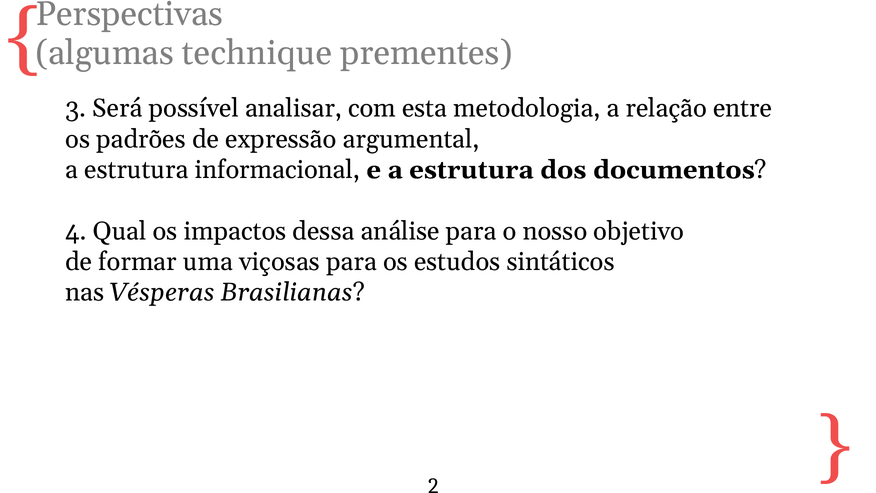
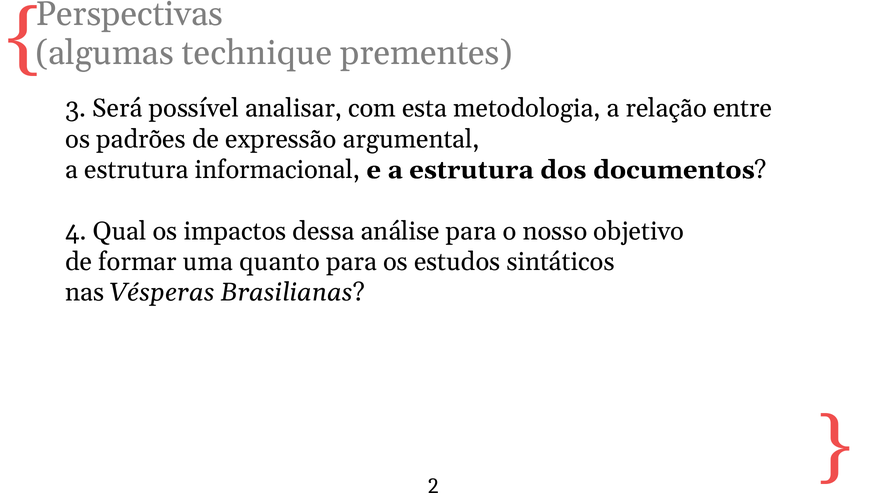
viçosas: viçosas -> quanto (279, 262)
